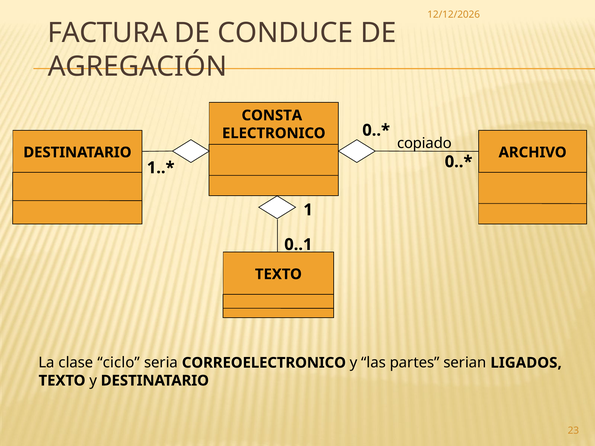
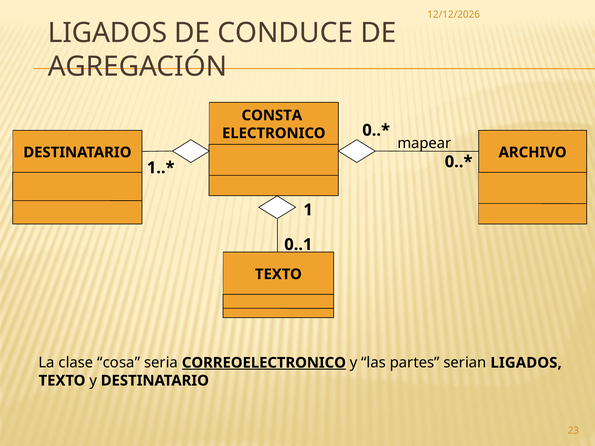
FACTURA: FACTURA -> LIGADOS (108, 33)
copiado: copiado -> mapear (424, 143)
ciclo: ciclo -> cosa (119, 363)
CORREOELECTRONICO underline: none -> present (264, 363)
